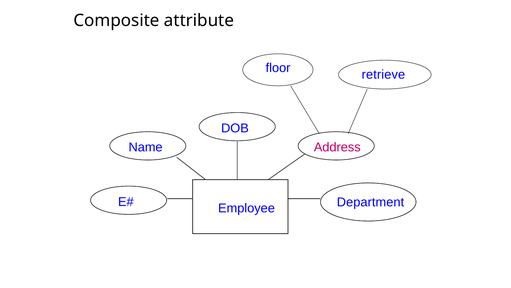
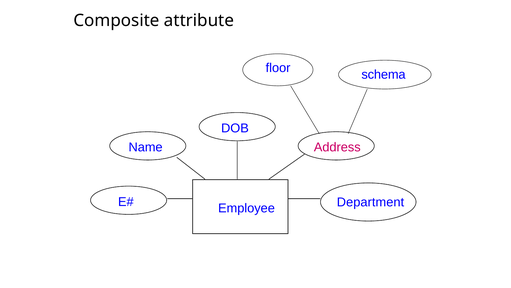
retrieve: retrieve -> schema (384, 74)
